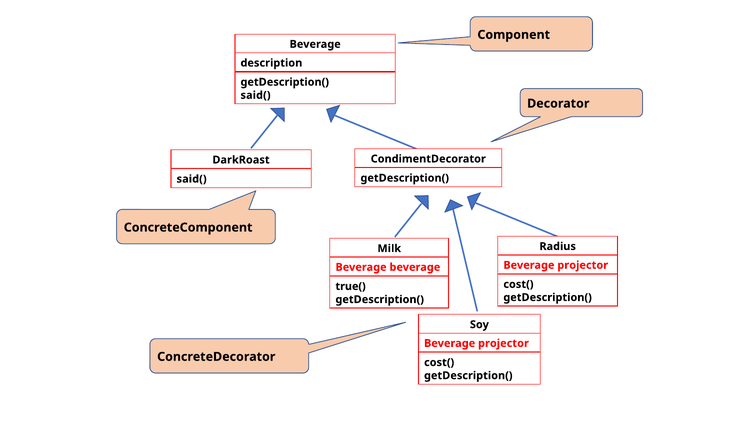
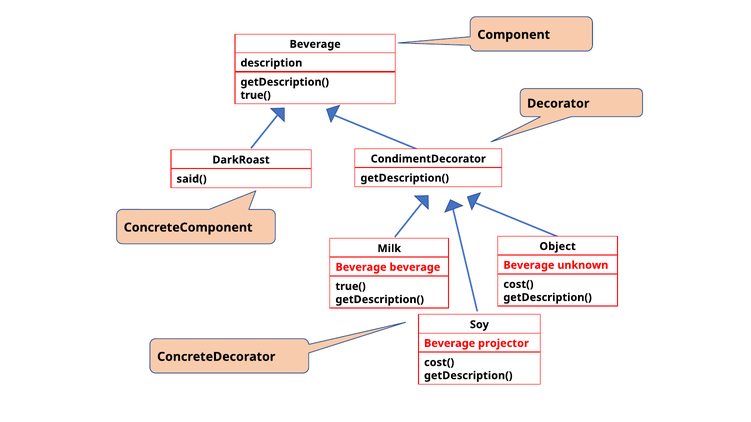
said(: said( -> true( (256, 95)
Radius: Radius -> Object (558, 247)
projector: projector -> unknown (583, 265)
